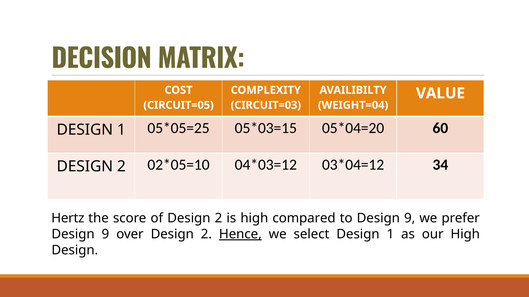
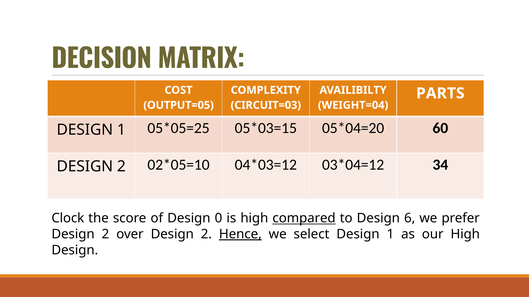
VALUE: VALUE -> PARTS (440, 93)
CIRCUIT=05: CIRCUIT=05 -> OUTPUT=05 (179, 105)
Hertz: Hertz -> Clock (68, 219)
of Design 2: 2 -> 0 (218, 219)
compared underline: none -> present (304, 219)
to Design 9: 9 -> 6 (410, 219)
9: 9 -> 2 (105, 235)
